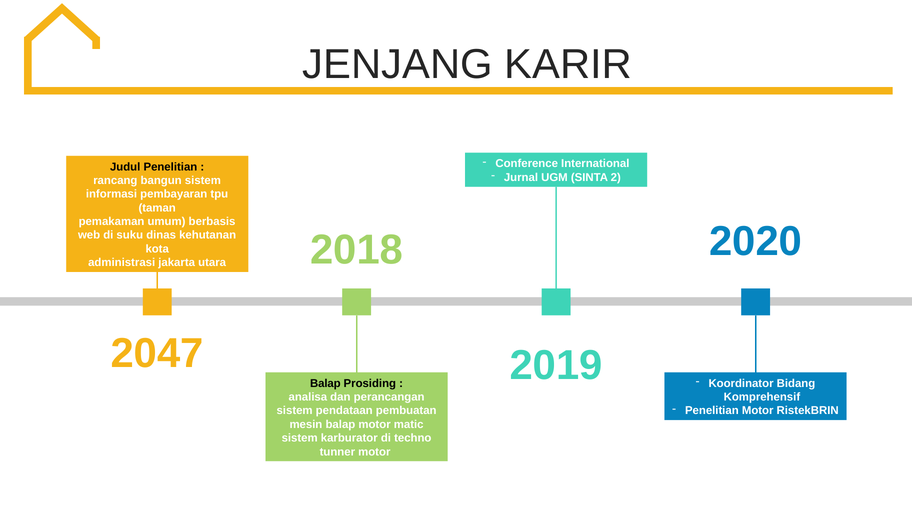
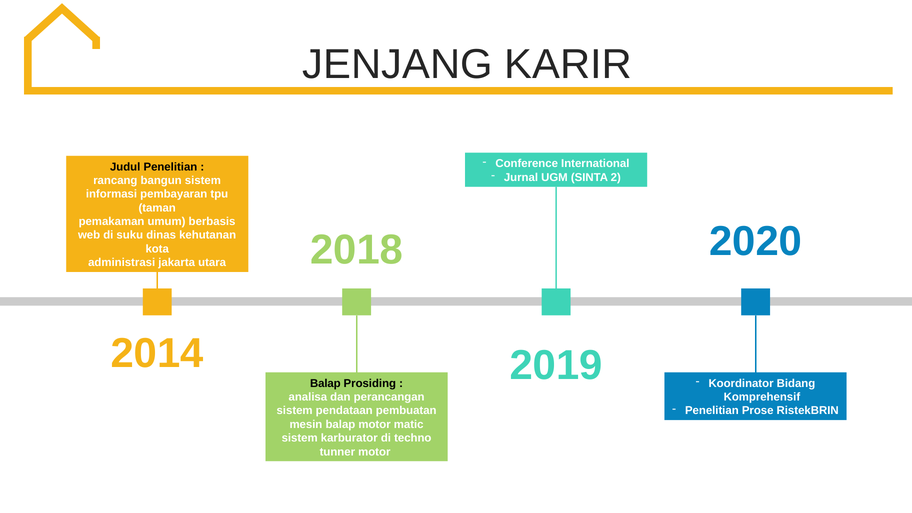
2047: 2047 -> 2014 (157, 353)
Penelitian Motor: Motor -> Prose (758, 411)
